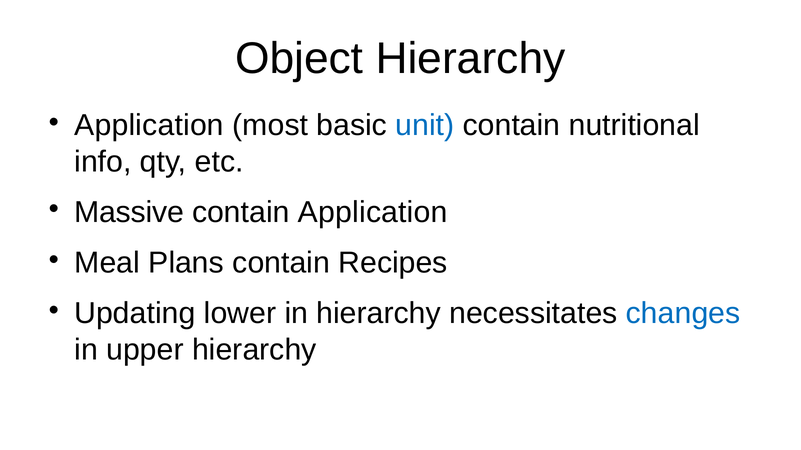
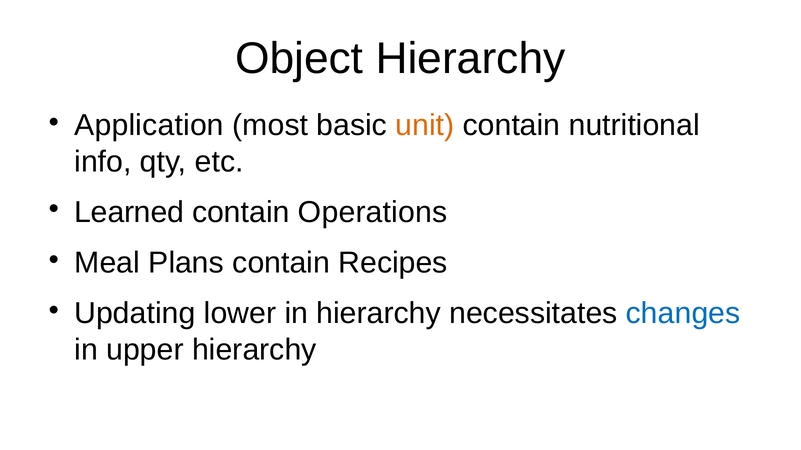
unit colour: blue -> orange (425, 126)
Massive: Massive -> Learned (129, 213)
contain Application: Application -> Operations (373, 213)
